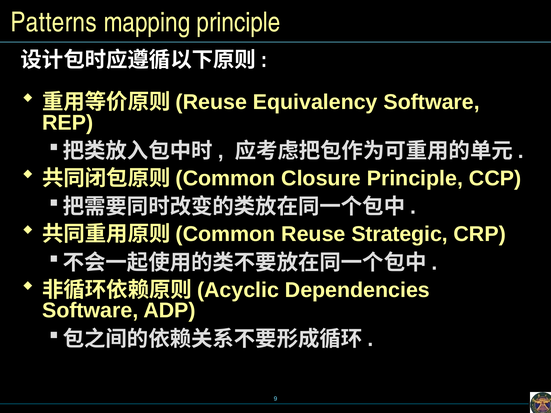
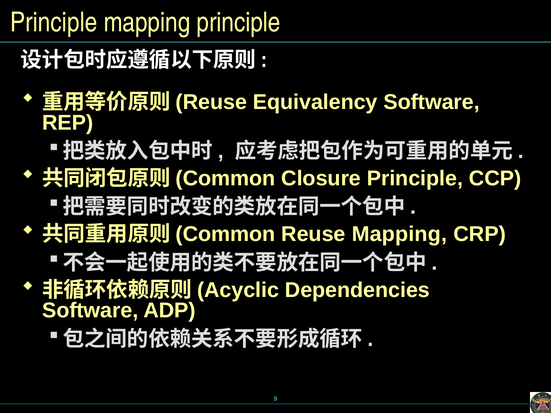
Patterns: Patterns -> Principle (54, 23)
Reuse Strategic: Strategic -> Mapping (399, 234)
